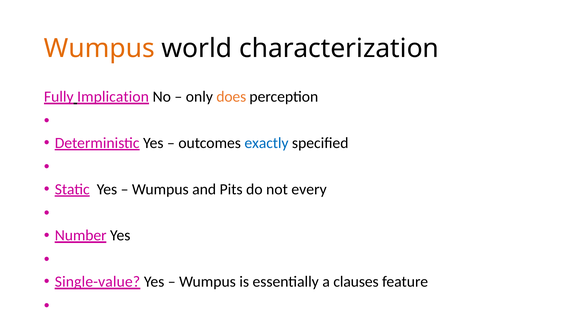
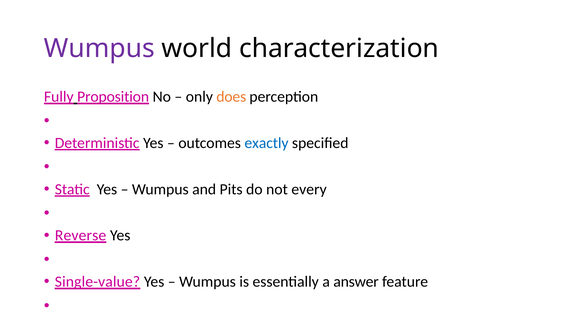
Wumpus colour: orange -> purple (99, 48)
Implication: Implication -> Proposition (113, 97)
Number: Number -> Reverse (81, 236)
clauses: clauses -> answer (356, 282)
